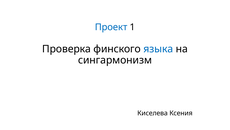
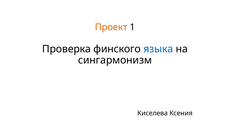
Проект colour: blue -> orange (111, 27)
